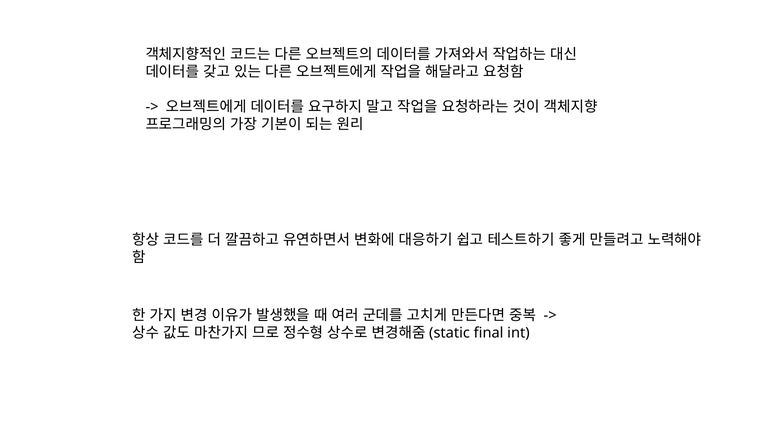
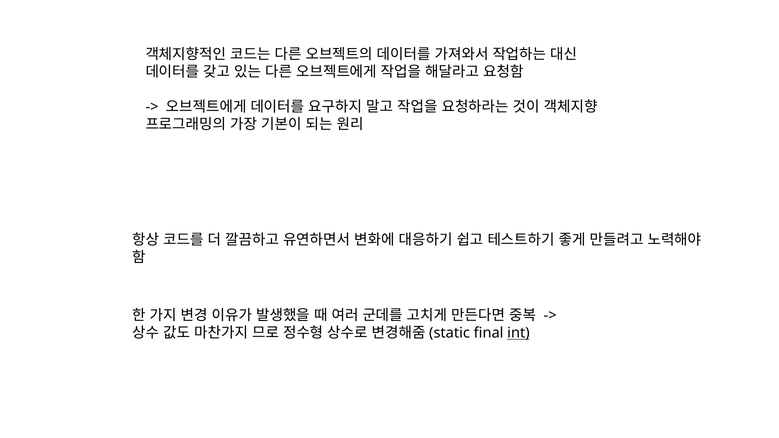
int underline: none -> present (518, 333)
